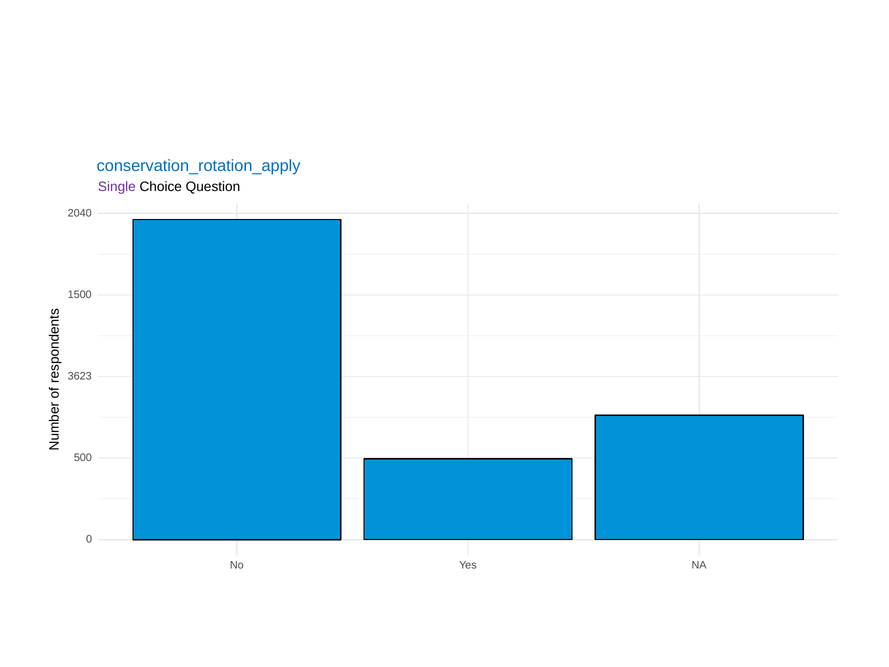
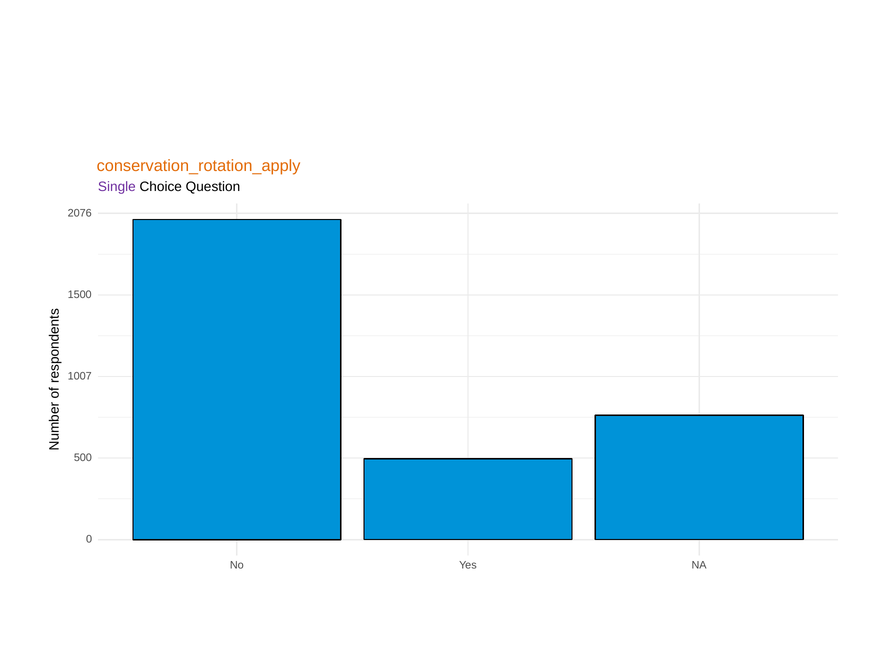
conservation_rotation_apply colour: blue -> orange (199, 166)
2040: 2040 -> 2076 (80, 213)
3623: 3623 -> 1007 (80, 376)
